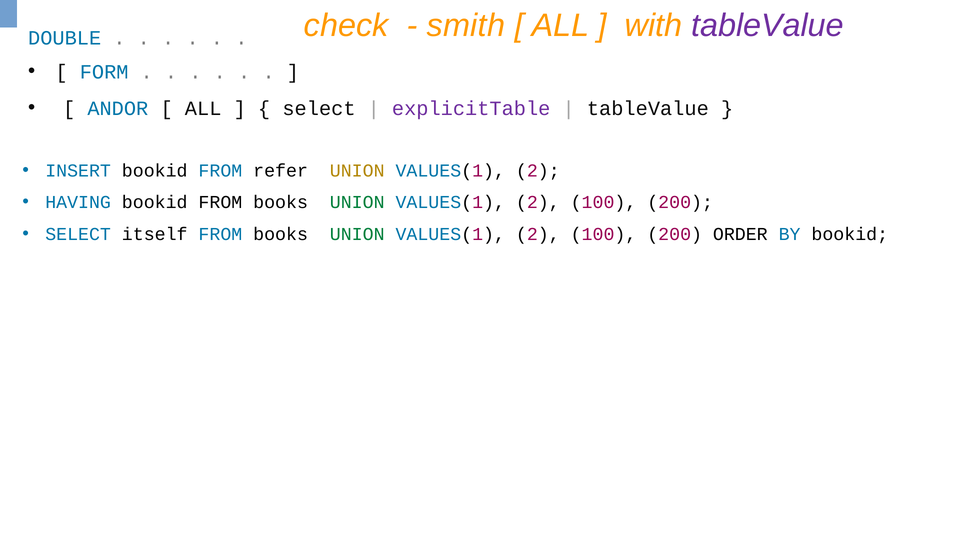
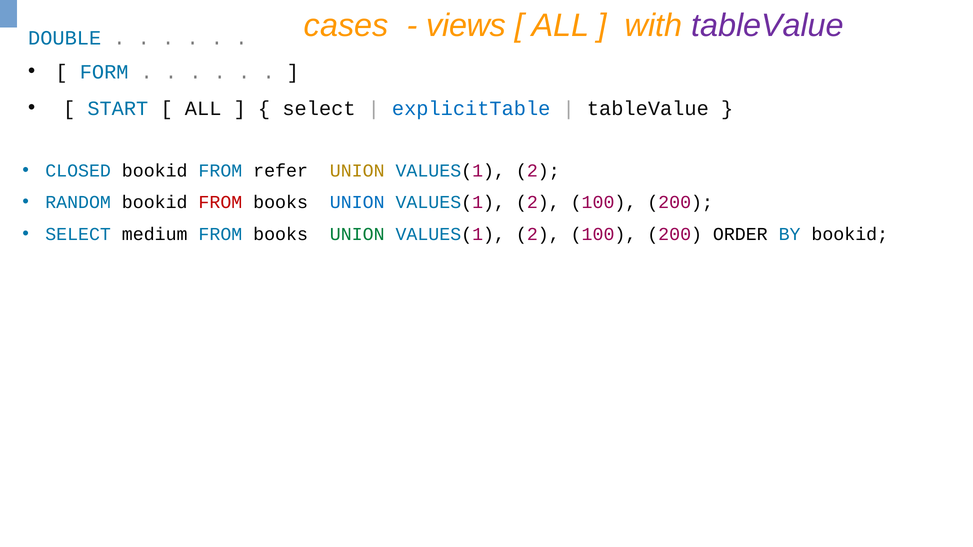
check: check -> cases (346, 25)
smith: smith -> views (466, 25)
ANDOR: ANDOR -> START (118, 108)
explicitTable colour: purple -> blue (471, 108)
INSERT: INSERT -> CLOSED (78, 171)
HAVING: HAVING -> RANDOM (78, 203)
FROM colour: black -> red (220, 203)
UNION colour: green -> blue (357, 203)
itself: itself -> medium (155, 234)
